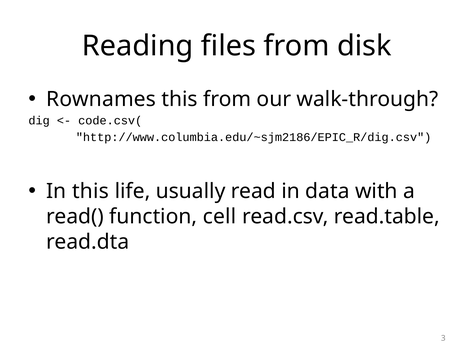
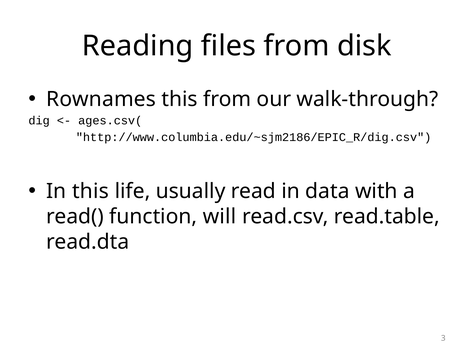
code.csv(: code.csv( -> ages.csv( (110, 121)
cell: cell -> will (220, 217)
